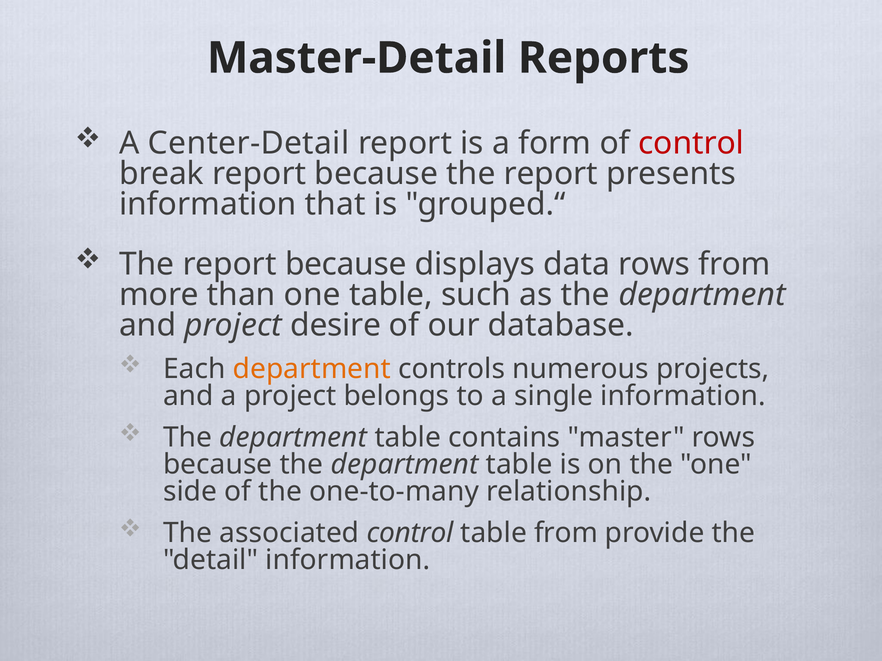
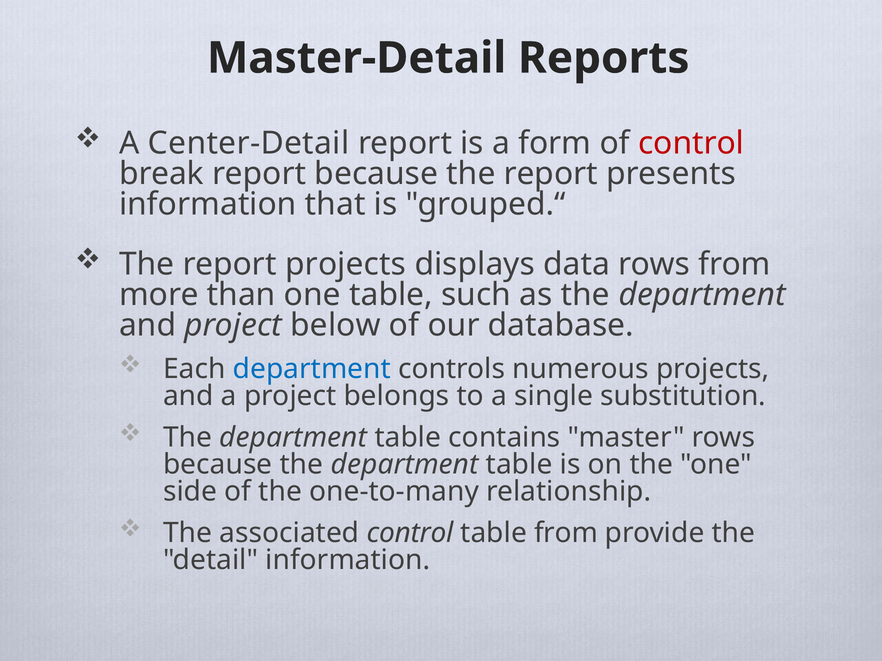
The report because: because -> projects (346, 264)
desire: desire -> below (336, 325)
department colour: orange -> blue (312, 369)
single information: information -> substitution (683, 396)
